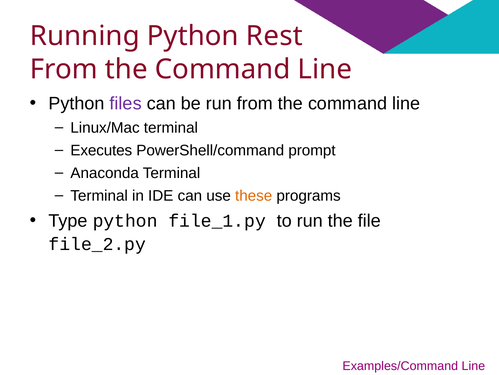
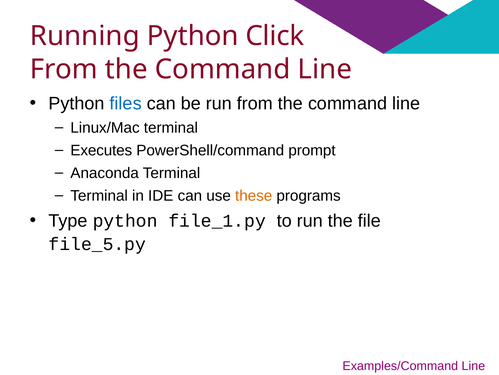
Rest: Rest -> Click (275, 36)
files colour: purple -> blue (126, 103)
file_2.py: file_2.py -> file_5.py (97, 244)
